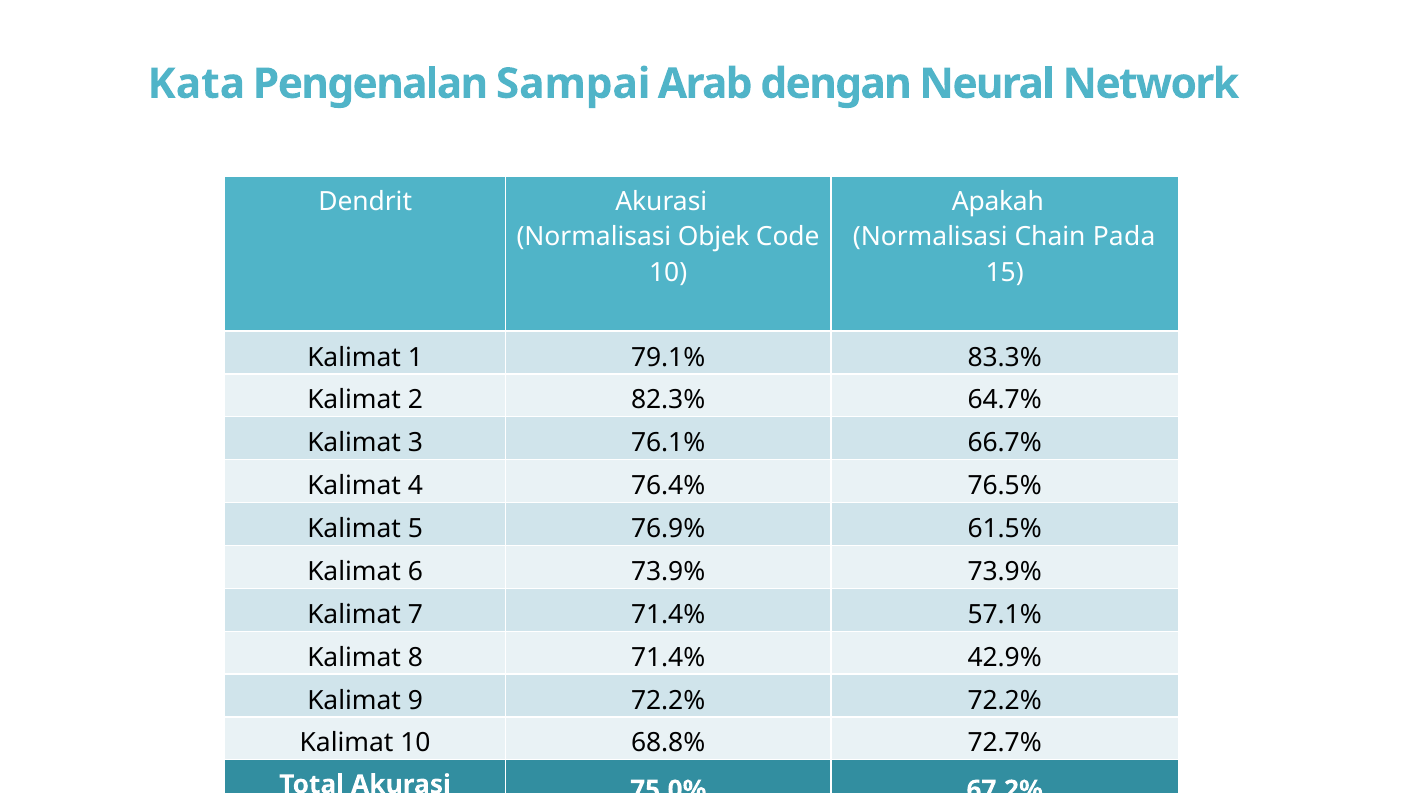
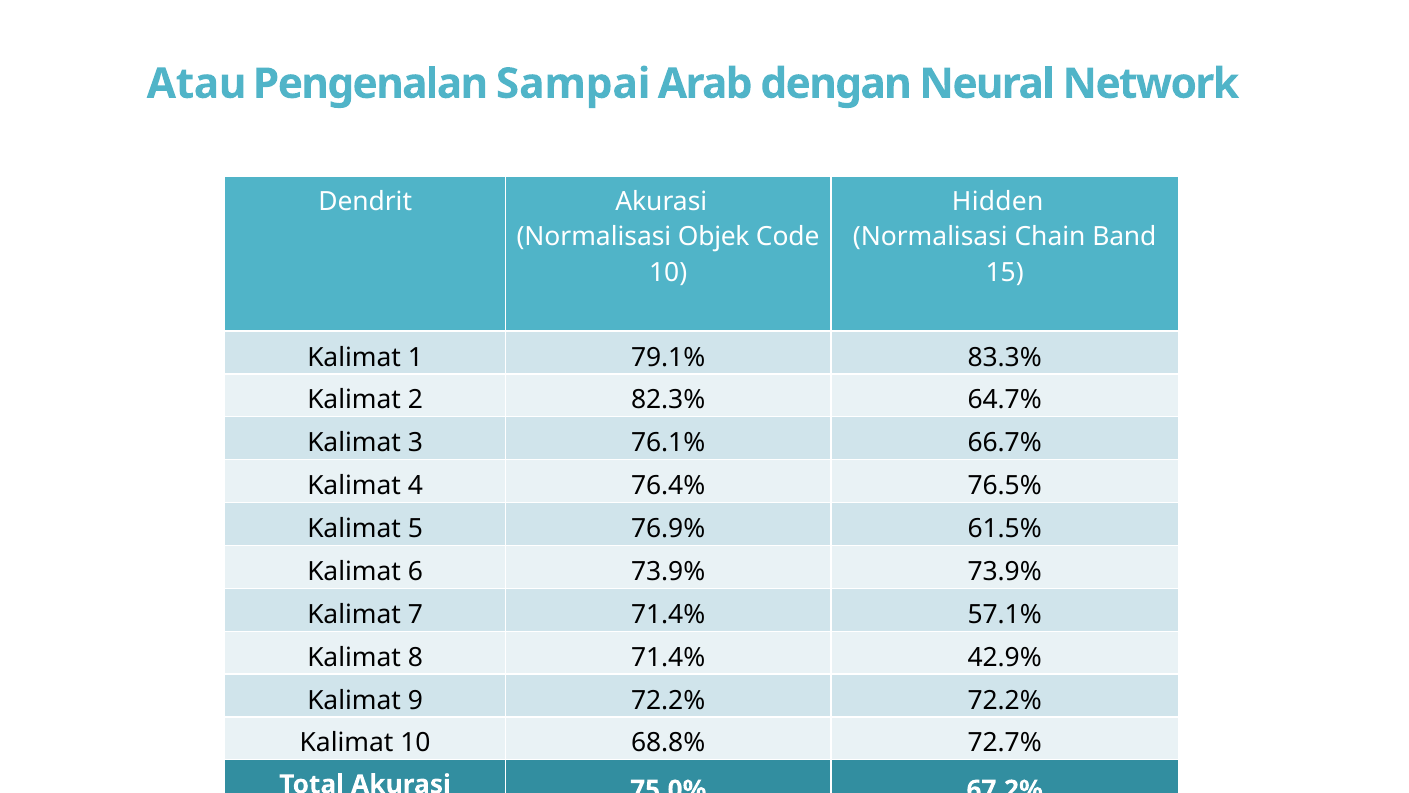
Kata: Kata -> Atau (197, 84)
Apakah: Apakah -> Hidden (998, 201)
Pada: Pada -> Band (1124, 237)
